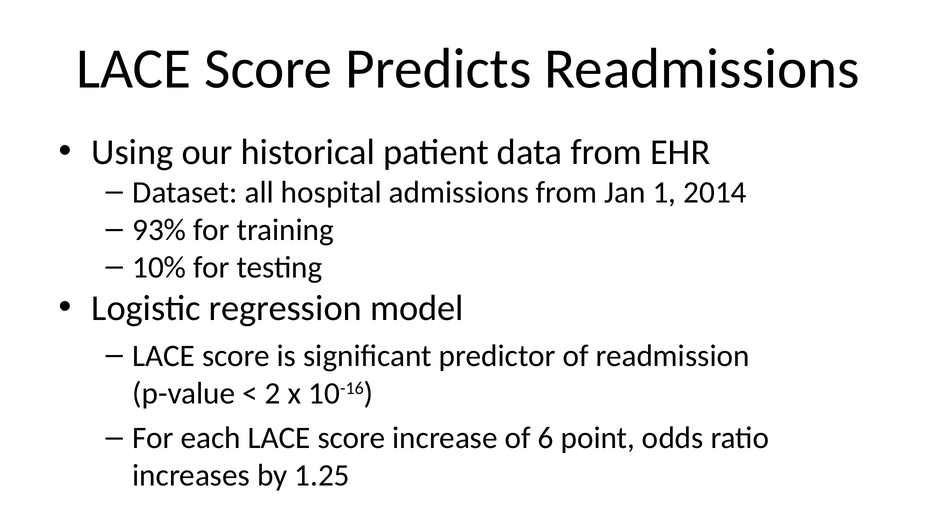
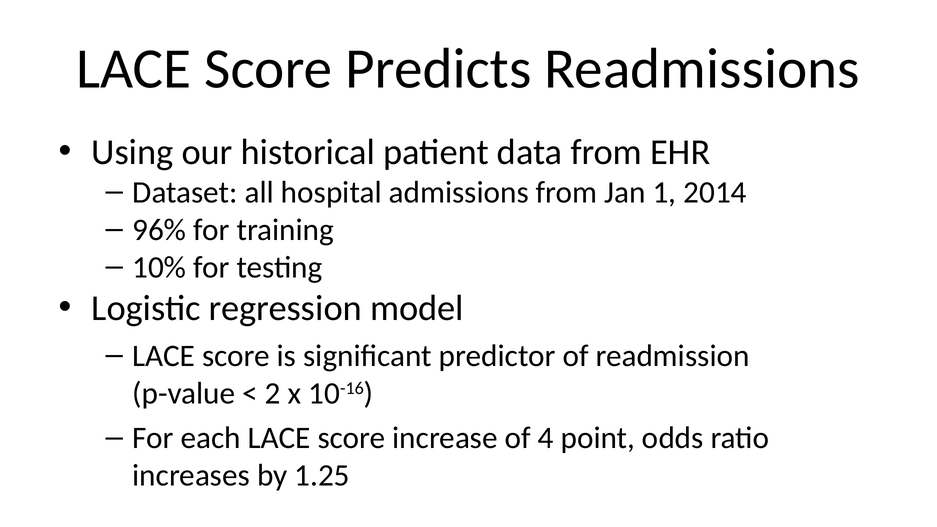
93%: 93% -> 96% (159, 230)
6: 6 -> 4 (546, 438)
